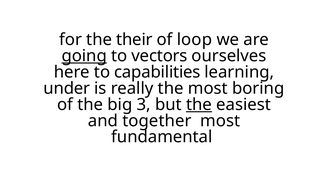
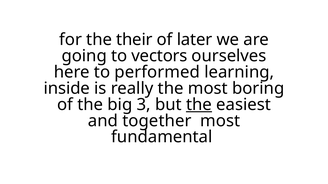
loop: loop -> later (195, 40)
going underline: present -> none (84, 56)
capabilities: capabilities -> performed (157, 72)
under: under -> inside (67, 89)
